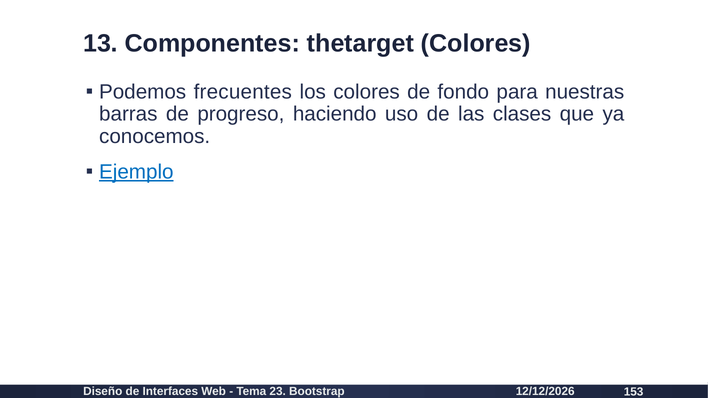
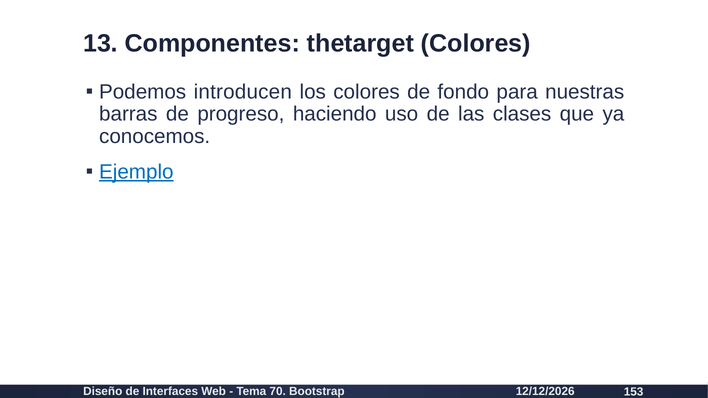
frecuentes: frecuentes -> introducen (243, 92)
23: 23 -> 70 (278, 392)
